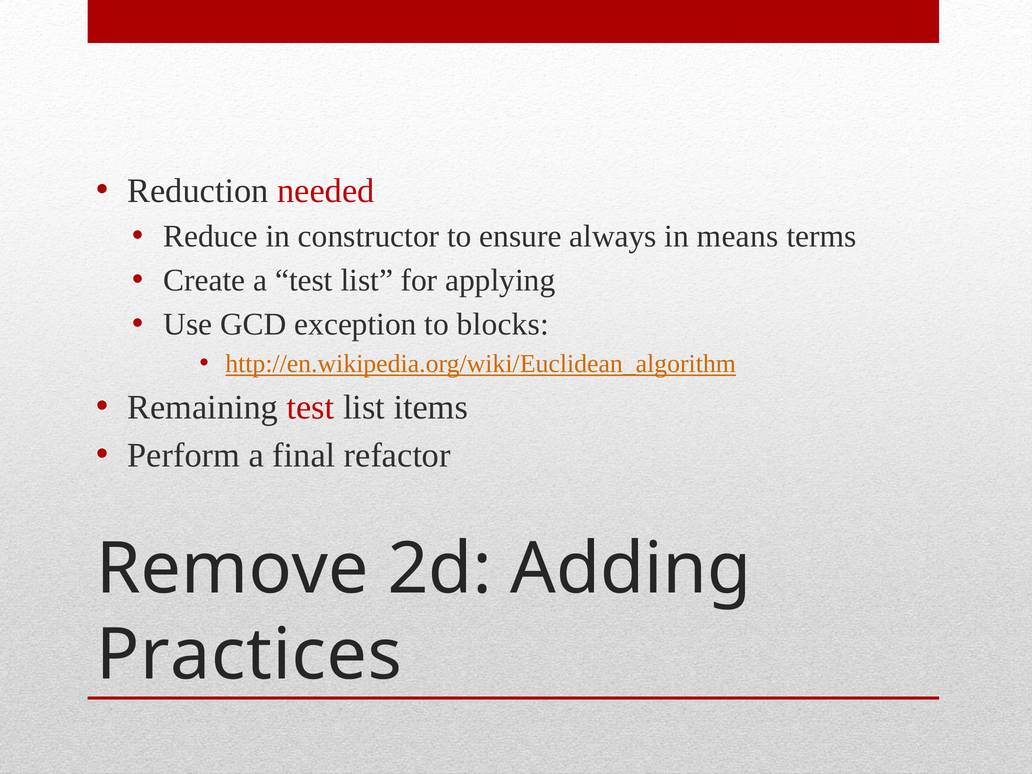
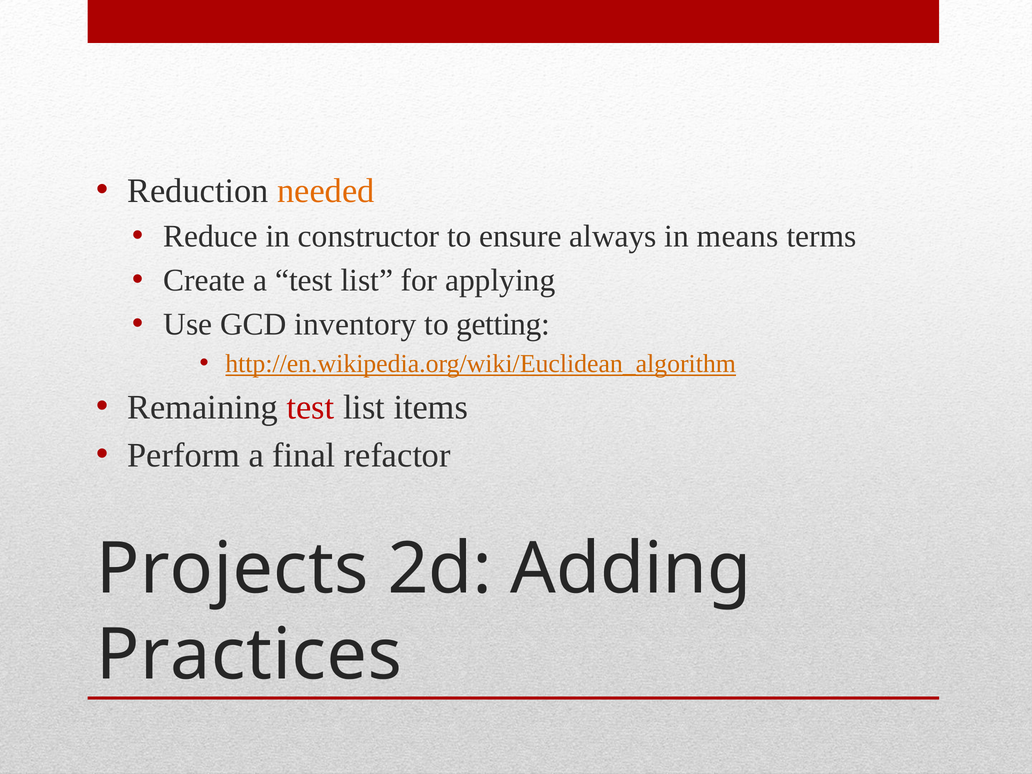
needed colour: red -> orange (326, 191)
exception: exception -> inventory (355, 325)
blocks: blocks -> getting (503, 325)
Remove: Remove -> Projects (232, 569)
